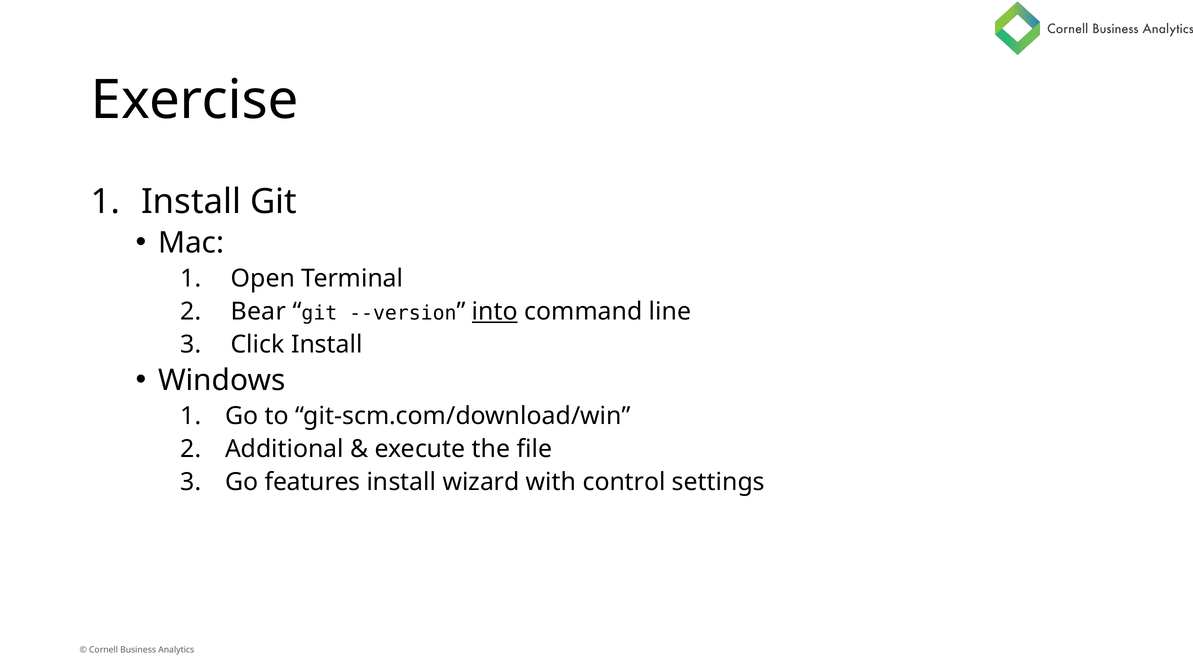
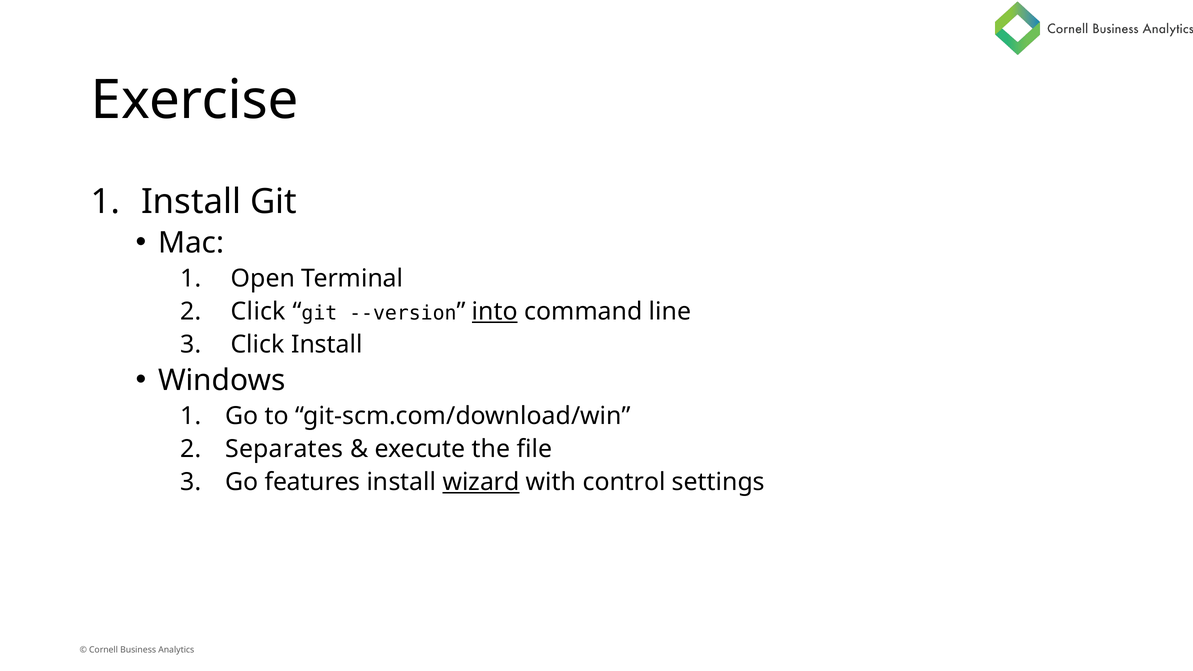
Bear: Bear -> Click (258, 312)
Additional: Additional -> Separates (284, 449)
wizard underline: none -> present (481, 482)
